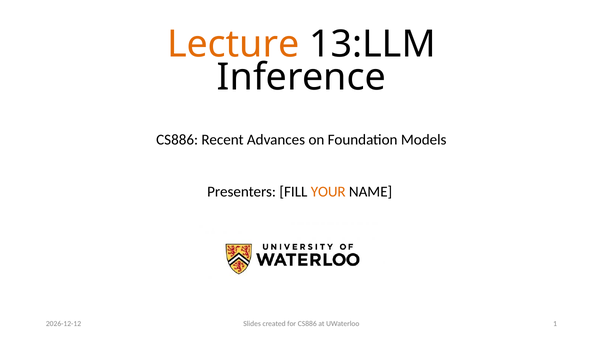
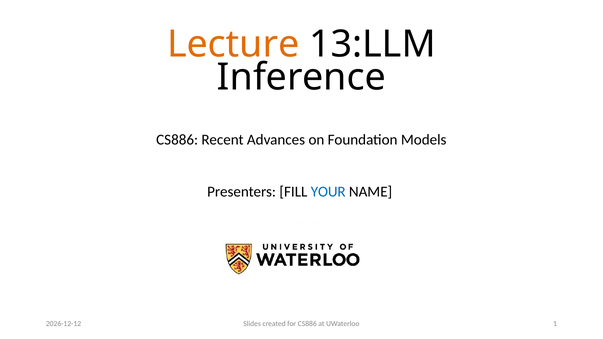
YOUR colour: orange -> blue (328, 192)
